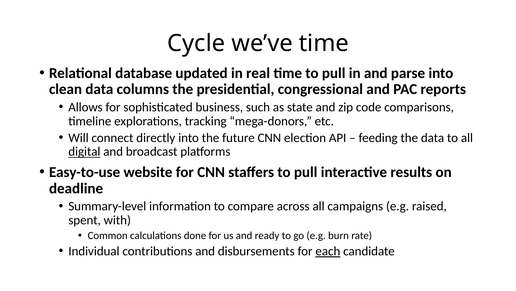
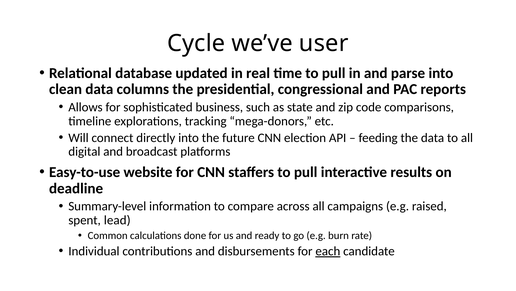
we’ve time: time -> user (324, 43)
digital underline: present -> none (84, 151)
with: with -> lead (117, 220)
